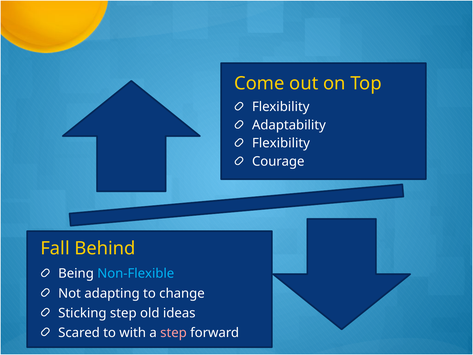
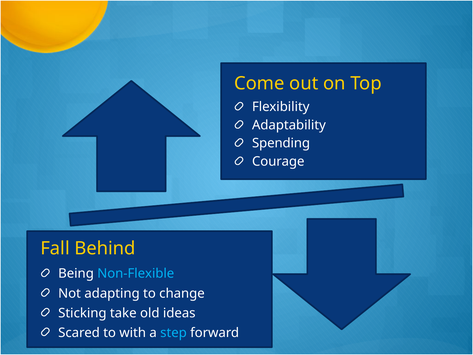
Flexibility: Flexibility -> Spending (281, 143)
Sticking step: step -> take (123, 313)
step colour: pink -> light blue (174, 333)
